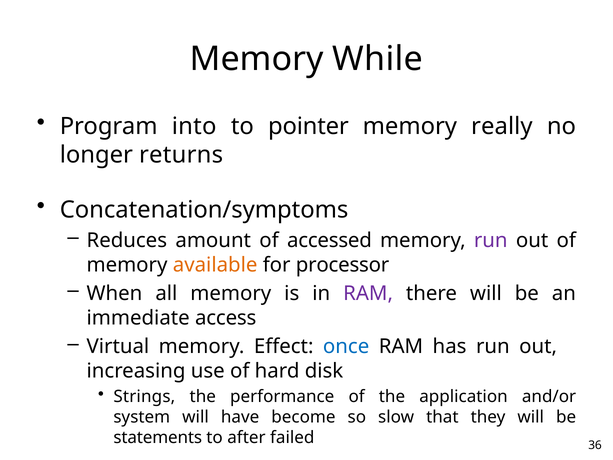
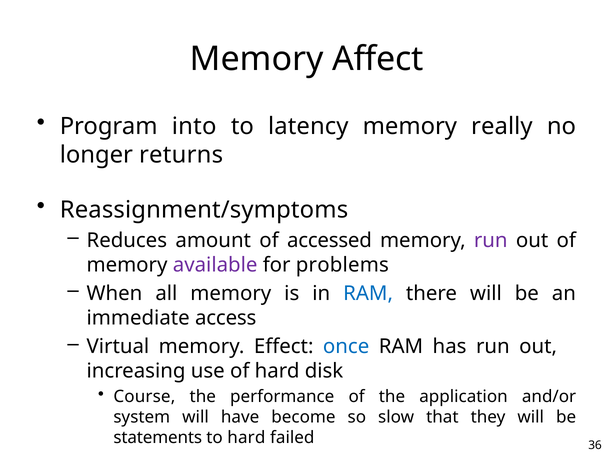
While: While -> Affect (378, 59)
pointer: pointer -> latency (308, 126)
Concatenation/symptoms: Concatenation/symptoms -> Reassignment/symptoms (204, 210)
available colour: orange -> purple (215, 265)
processor: processor -> problems (342, 265)
RAM colour: purple -> blue (368, 293)
Strings: Strings -> Course (144, 397)
to after: after -> hard (246, 437)
